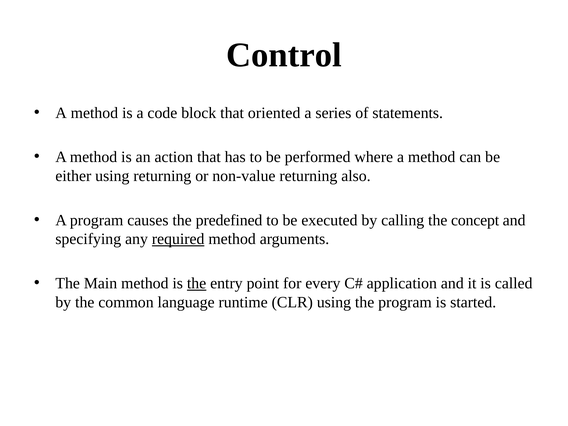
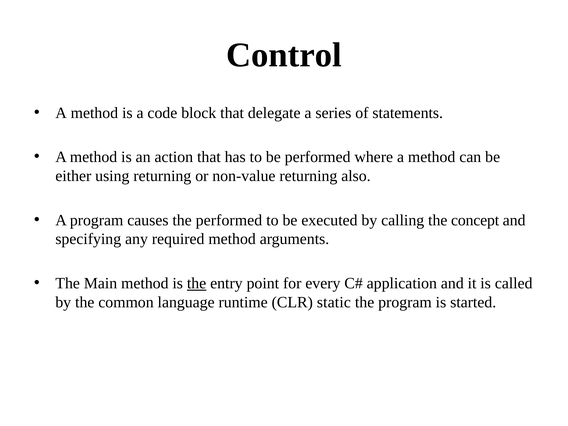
oriented: oriented -> delegate (274, 113)
the predefined: predefined -> performed (229, 220)
required underline: present -> none (178, 239)
CLR using: using -> static (334, 302)
